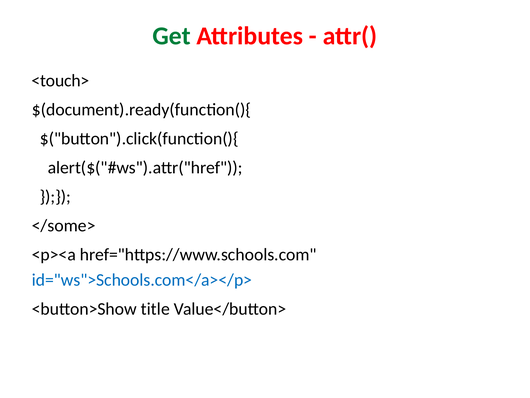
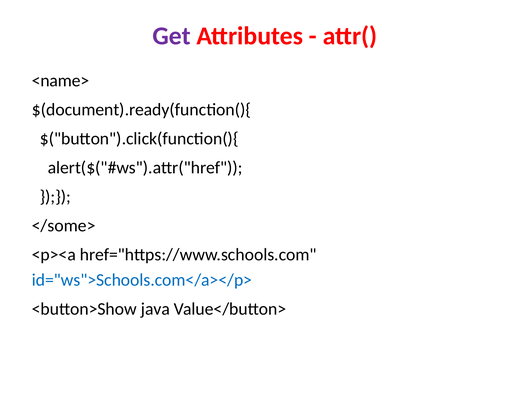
Get colour: green -> purple (172, 36)
<touch>: <touch> -> <name> (61, 81)
title: title -> java (155, 309)
